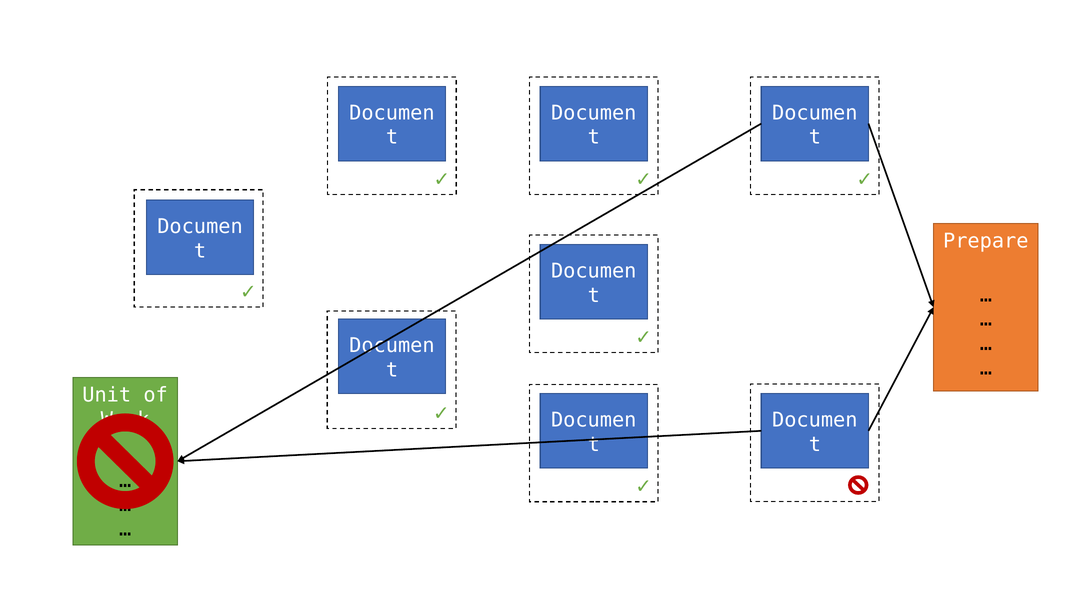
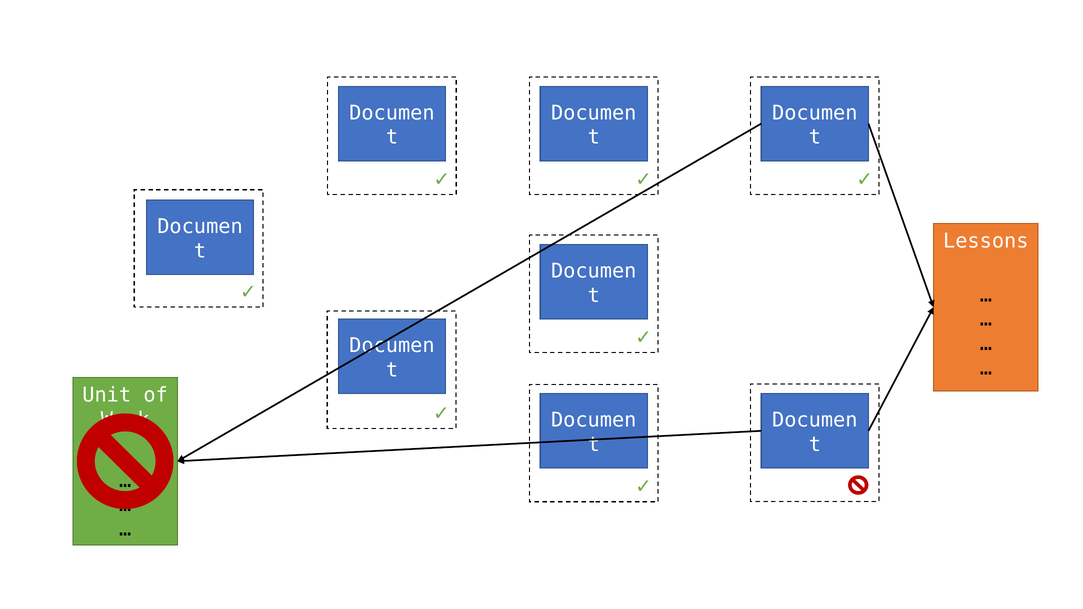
Prepare: Prepare -> Lessons (986, 241)
